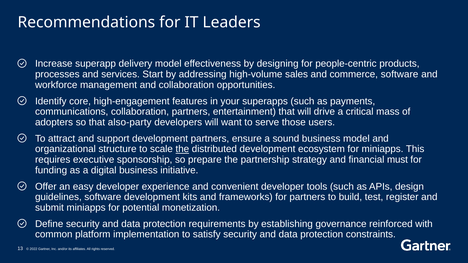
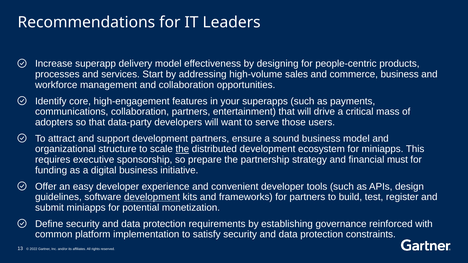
commerce software: software -> business (400, 74)
also-party: also-party -> data-party (130, 122)
development underline: none -> present (152, 197)
